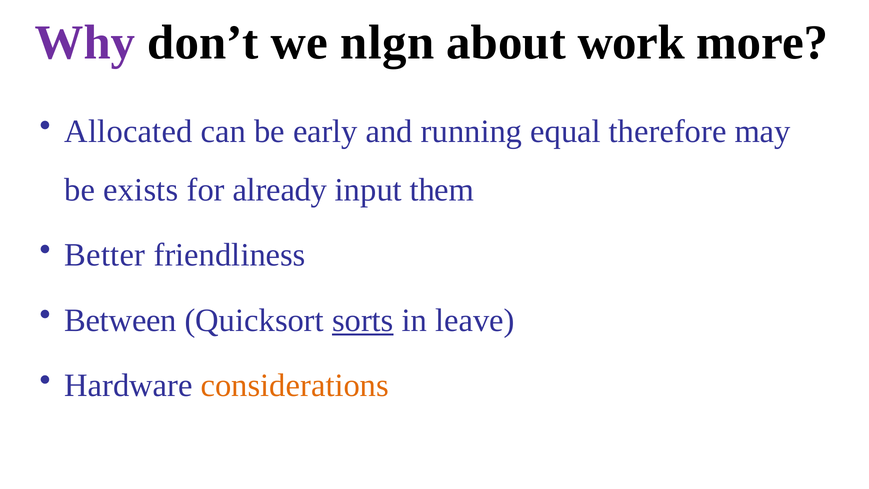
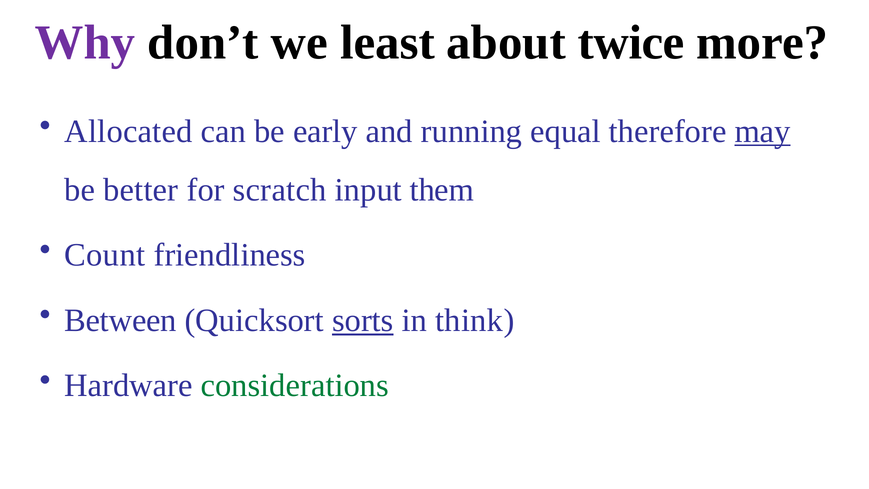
nlgn: nlgn -> least (388, 43)
work: work -> twice (631, 43)
may underline: none -> present (763, 131)
exists: exists -> better (141, 190)
already: already -> scratch (280, 190)
Better: Better -> Count (105, 255)
leave: leave -> think (475, 320)
considerations colour: orange -> green (295, 385)
